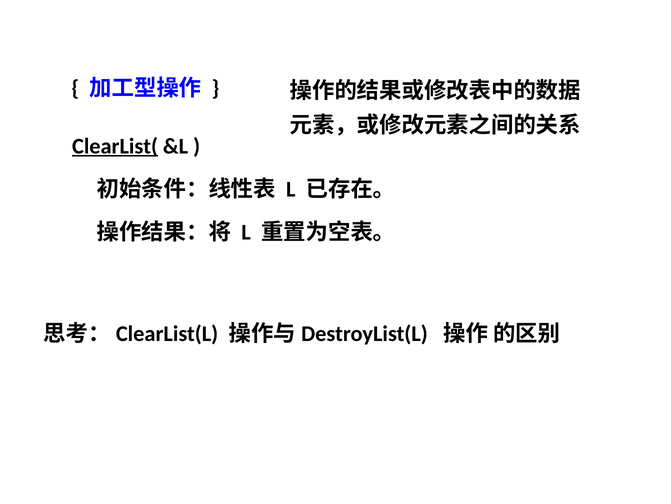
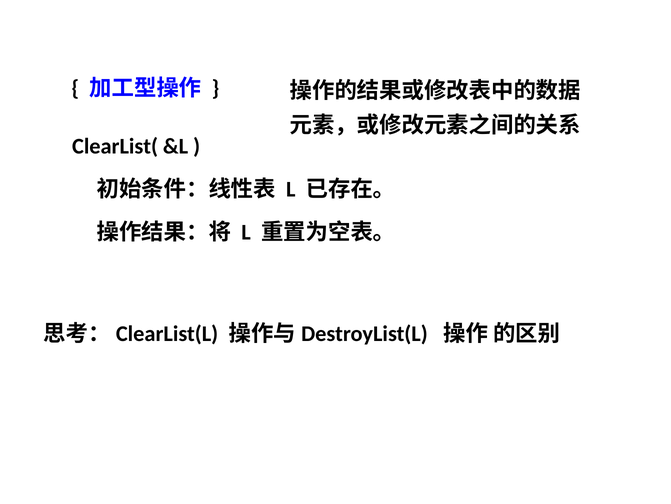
ClearList( underline: present -> none (115, 146)
